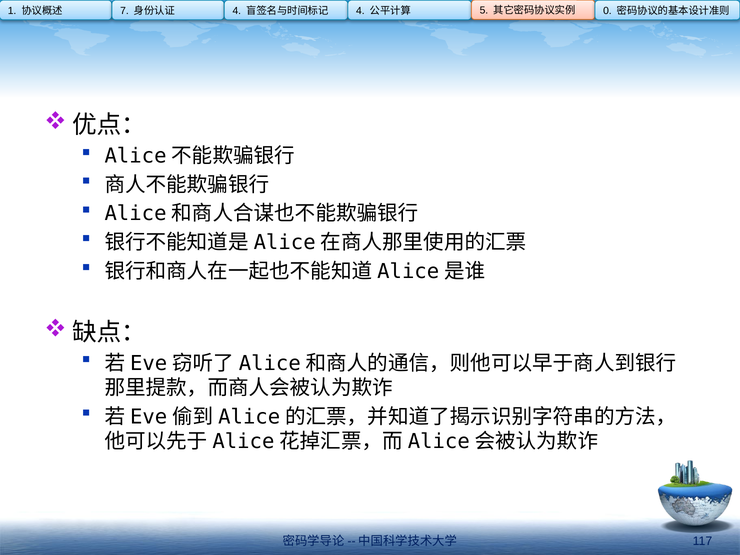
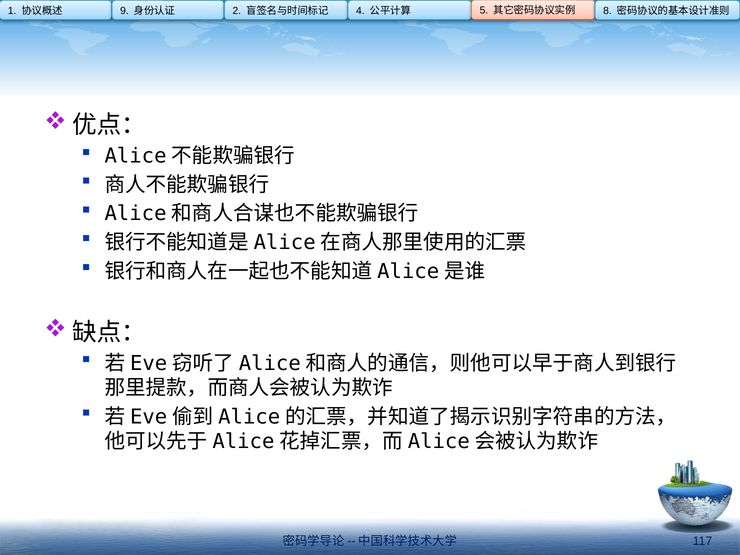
7: 7 -> 9 (124, 11)
4: 4 -> 2 (237, 11)
0: 0 -> 8 (607, 11)
